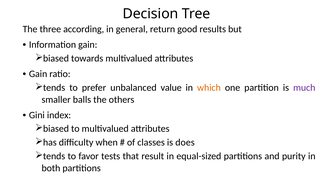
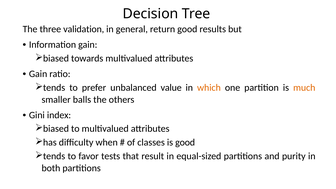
according: according -> validation (84, 29)
much colour: purple -> orange (304, 88)
is does: does -> good (185, 142)
